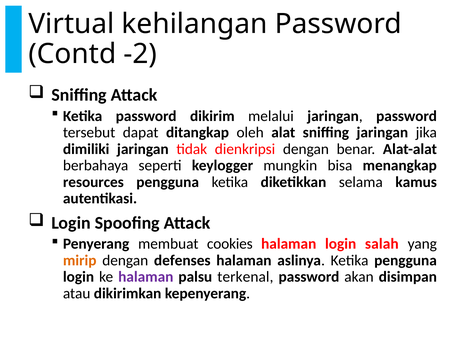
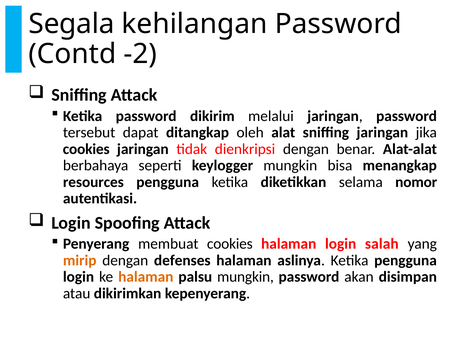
Virtual: Virtual -> Segala (72, 24)
dimiliki: dimiliki -> cookies (86, 149)
kamus: kamus -> nomor (416, 182)
halaman colour: purple -> orange (146, 277)
palsu terkenal: terkenal -> mungkin (245, 277)
